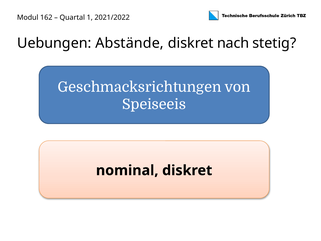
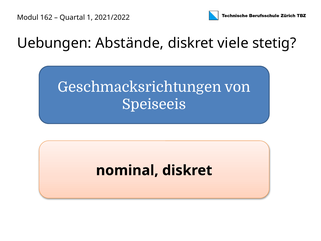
nach: nach -> viele (233, 43)
